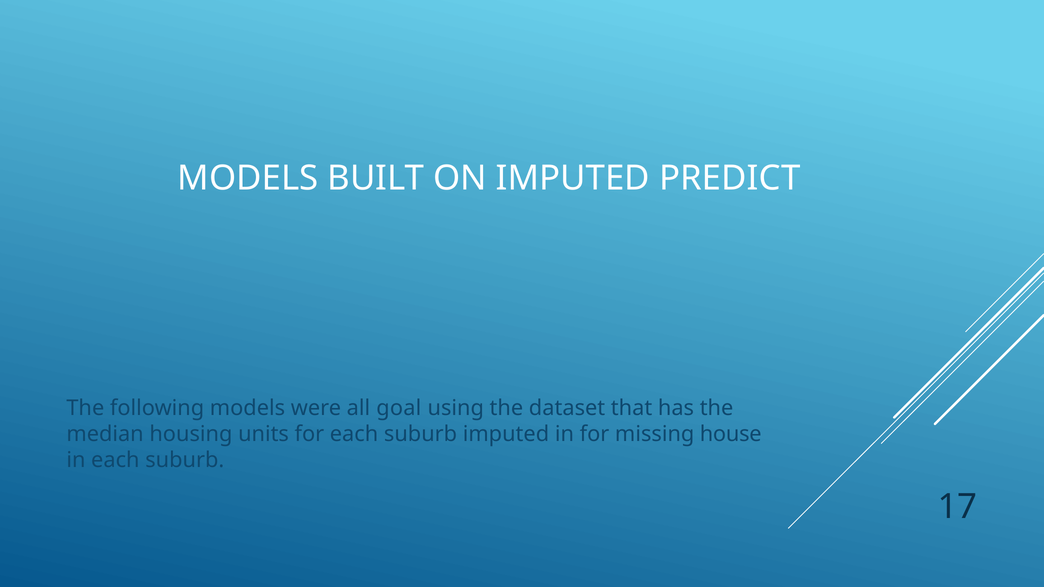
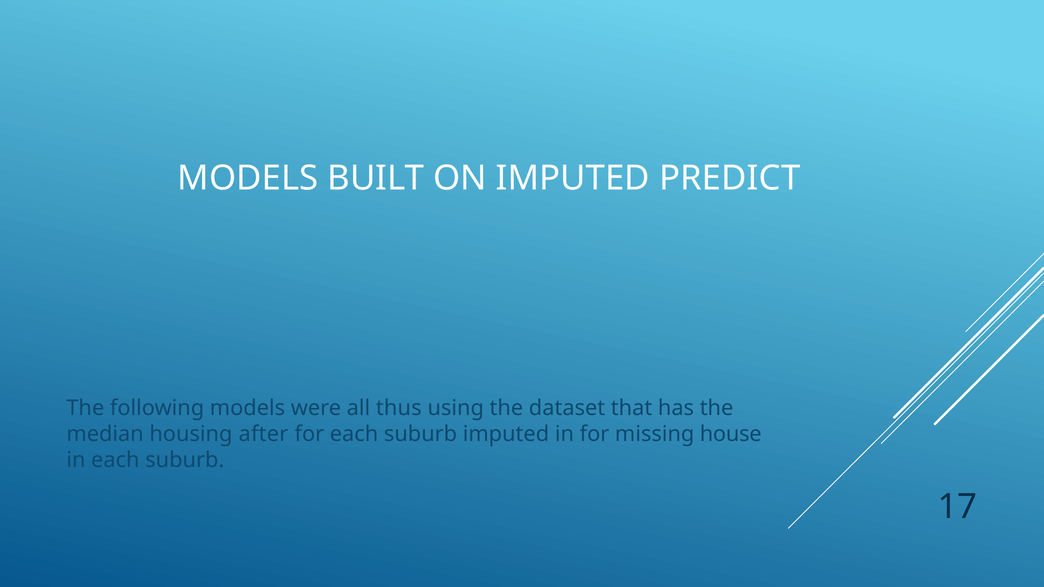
goal: goal -> thus (399, 408)
units: units -> after (263, 434)
